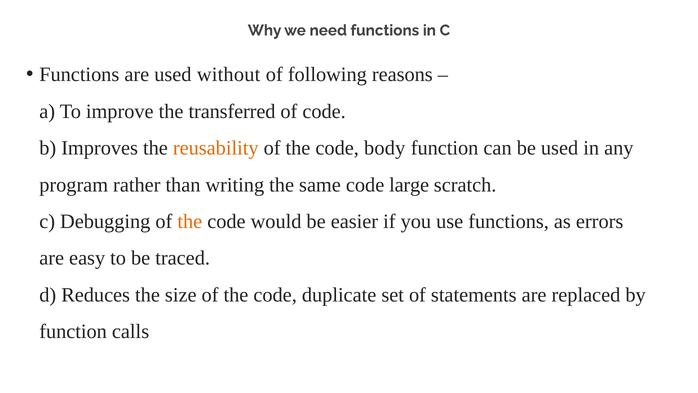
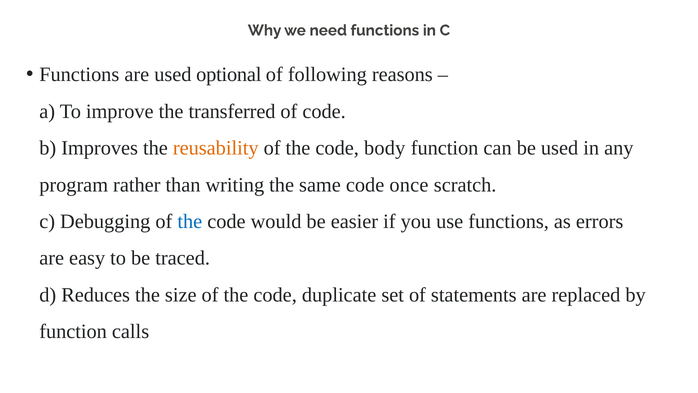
without: without -> optional (229, 75)
large: large -> once (409, 185)
the colour: orange -> blue (190, 221)
